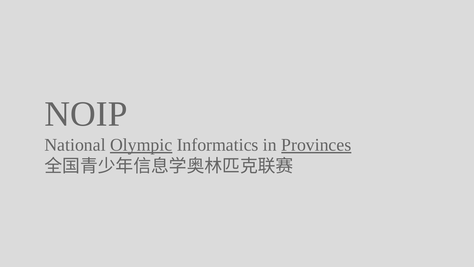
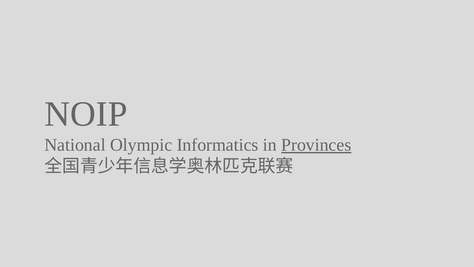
Olympic underline: present -> none (141, 145)
